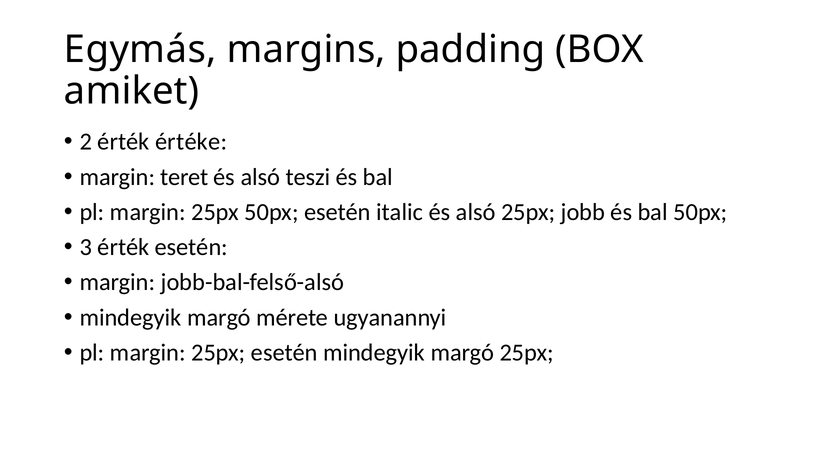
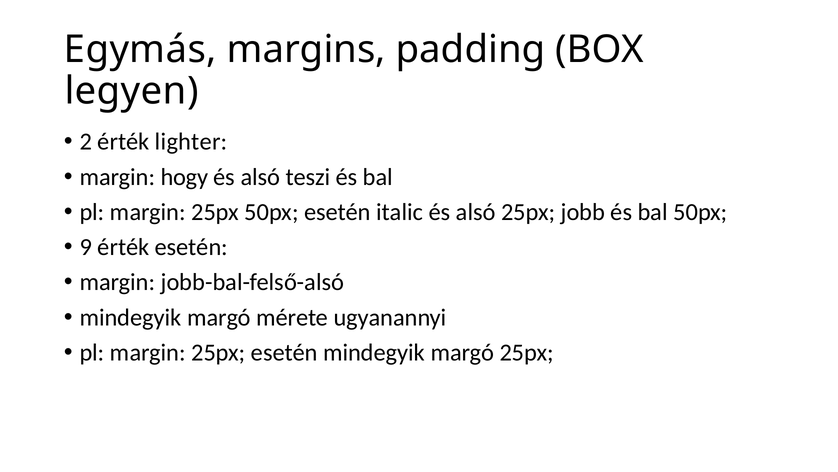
amiket: amiket -> legyen (132, 91)
értéke: értéke -> lighter (191, 142)
teret: teret -> hogy (184, 177)
3: 3 -> 9 (86, 247)
